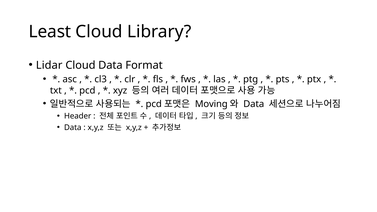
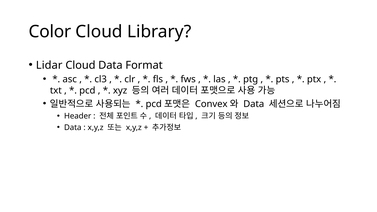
Least: Least -> Color (50, 32)
Moving: Moving -> Convex (211, 104)
